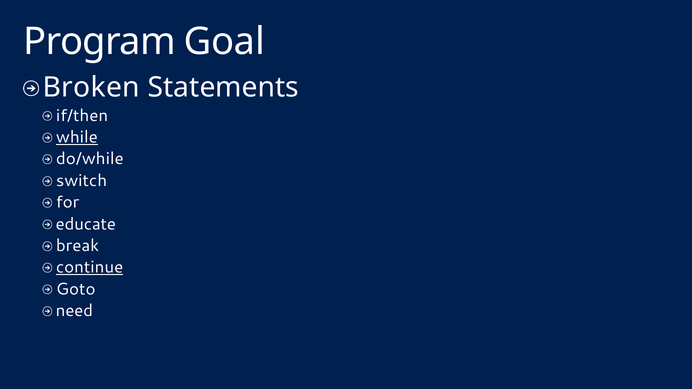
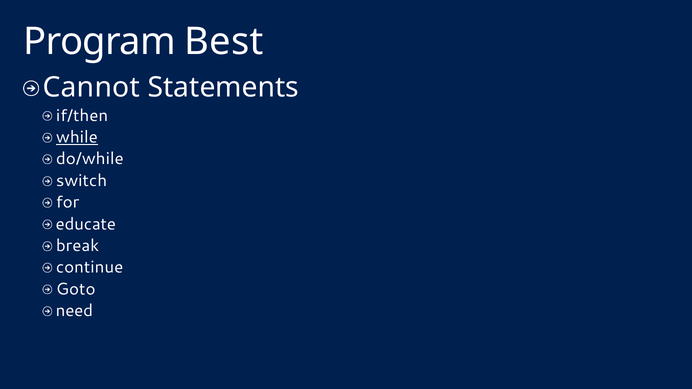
Goal: Goal -> Best (224, 42)
Broken: Broken -> Cannot (91, 88)
continue underline: present -> none (90, 267)
